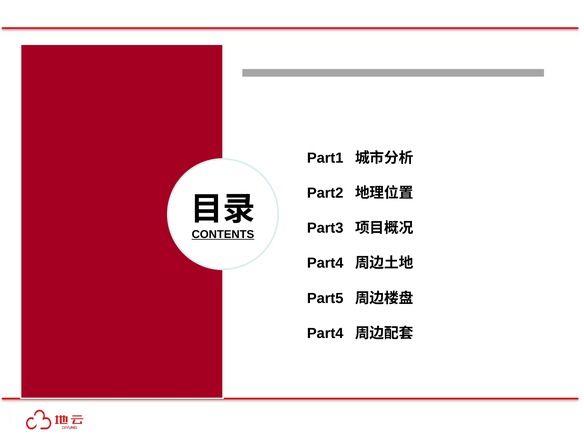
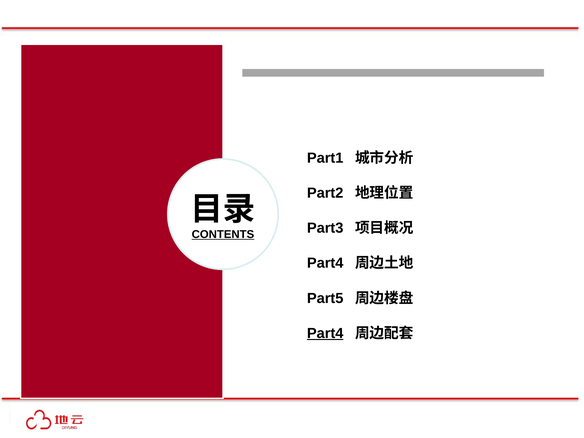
Part4 underline: none -> present (325, 333)
